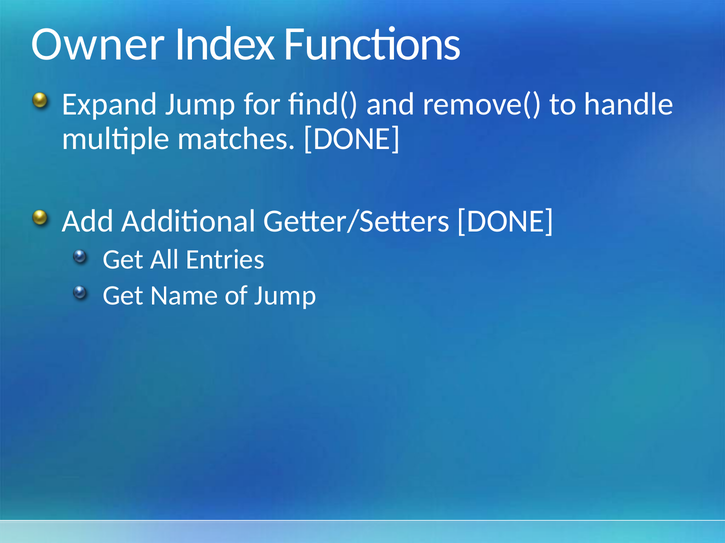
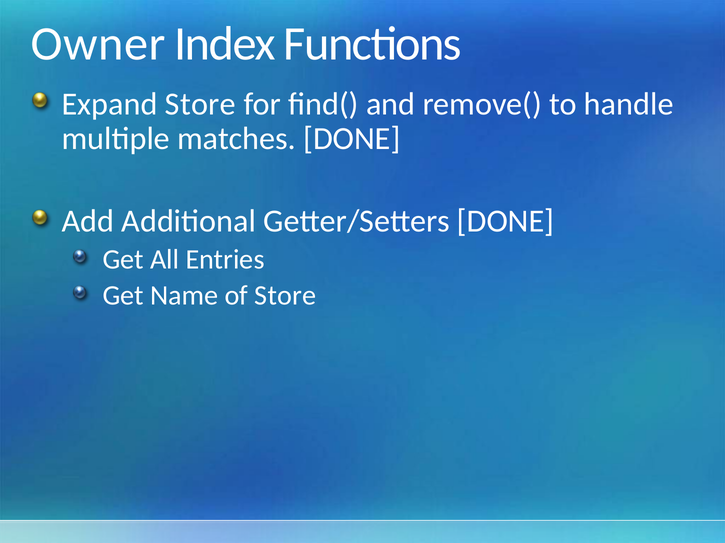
Expand Jump: Jump -> Store (200, 104)
of Jump: Jump -> Store (285, 296)
